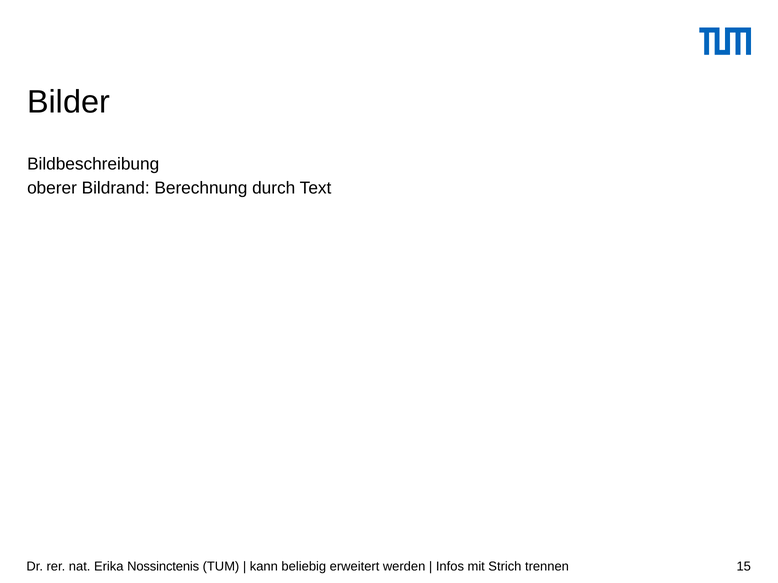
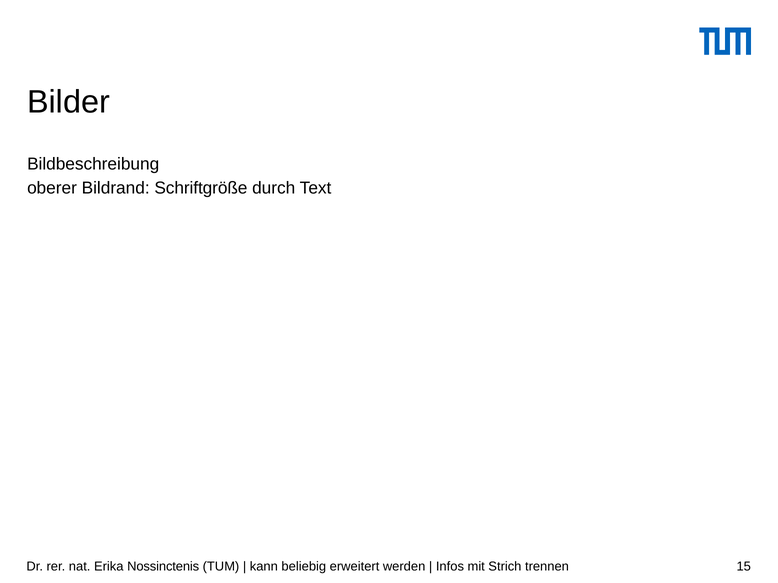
Berechnung: Berechnung -> Schriftgröße (201, 188)
